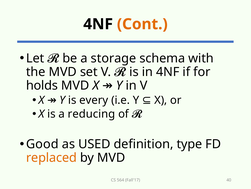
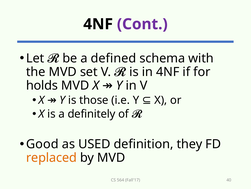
Cont colour: orange -> purple (142, 24)
storage: storage -> defined (113, 58)
every: every -> those (94, 100)
reducing: reducing -> definitely (92, 114)
type: type -> they (189, 144)
